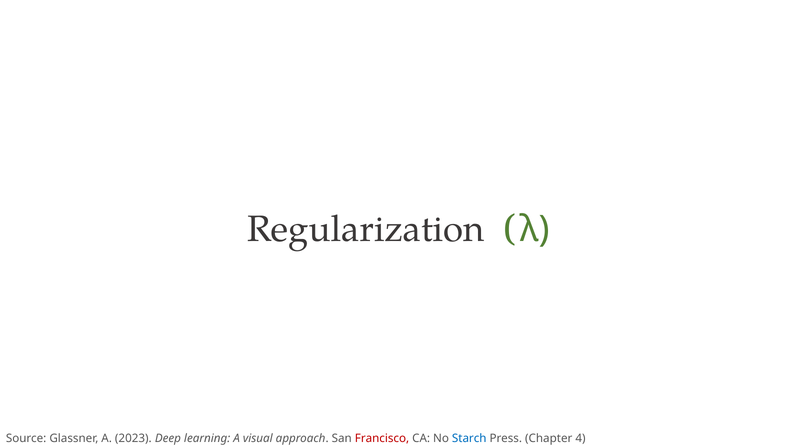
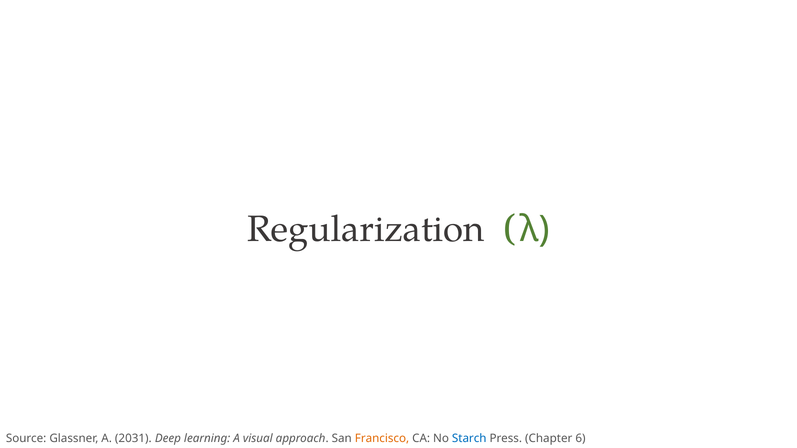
2023: 2023 -> 2031 (133, 439)
Francisco colour: red -> orange (382, 439)
4: 4 -> 6 (581, 439)
